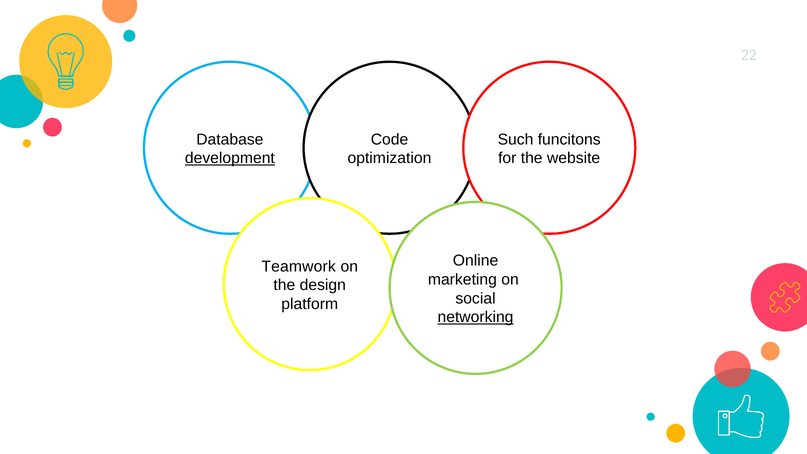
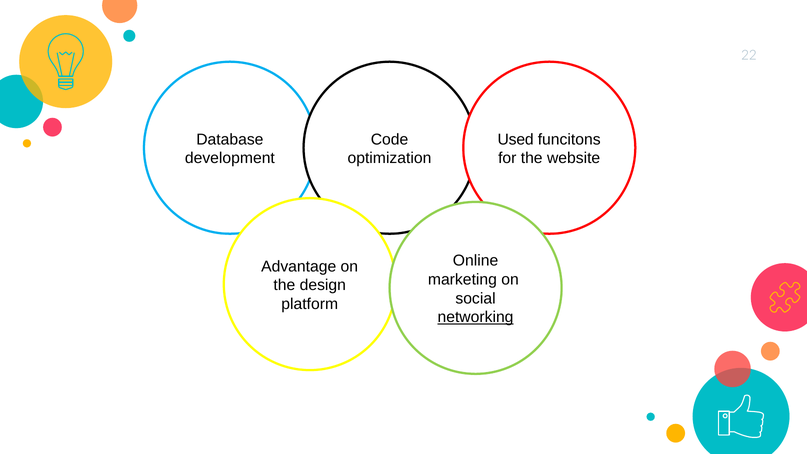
Such: Such -> Used (516, 139)
development underline: present -> none (230, 158)
Teamwork: Teamwork -> Advantage (299, 266)
